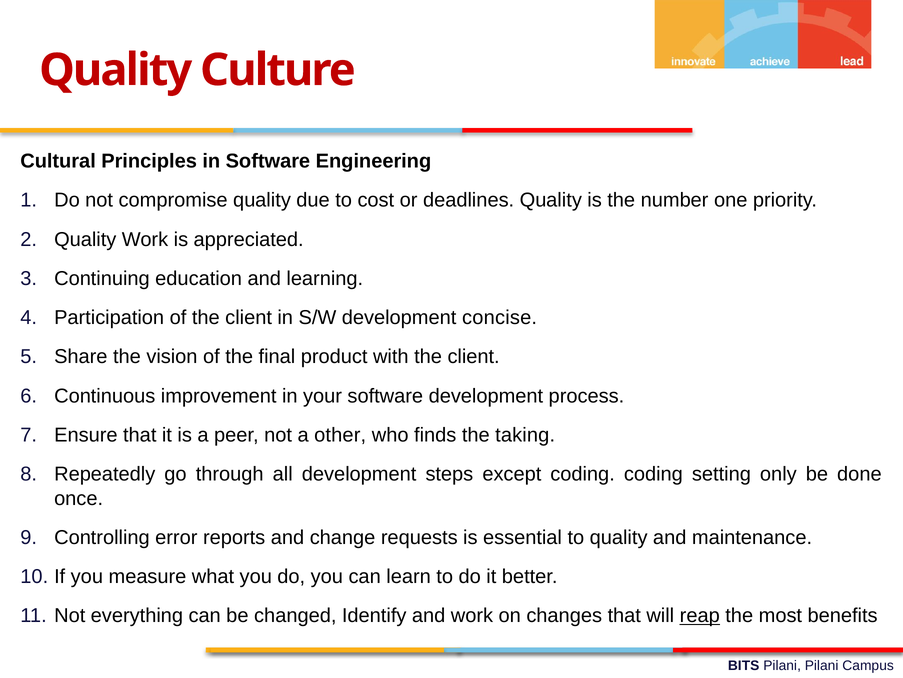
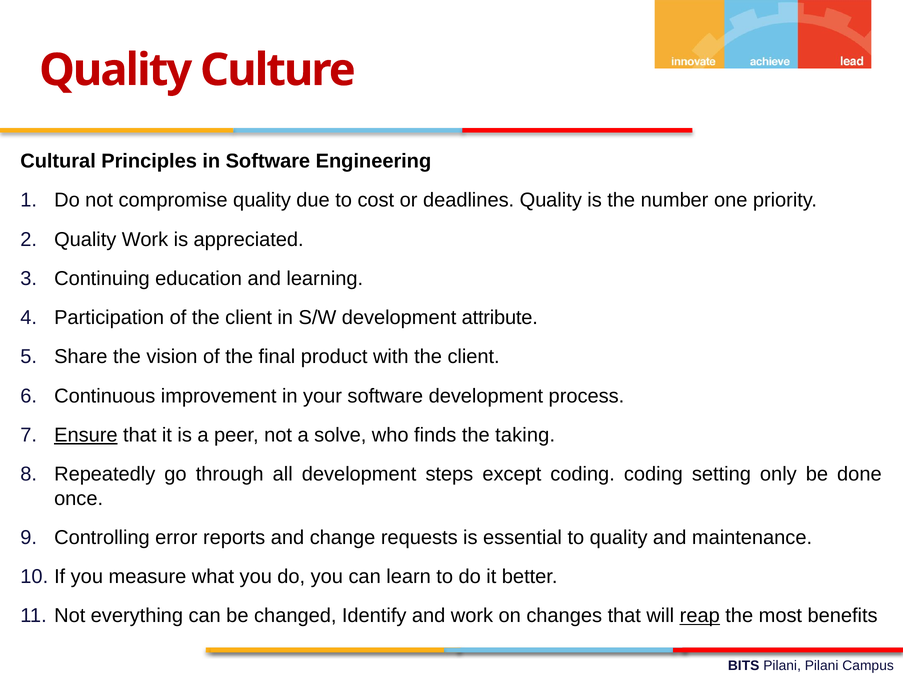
concise: concise -> attribute (500, 317)
Ensure underline: none -> present (86, 435)
other: other -> solve (340, 435)
